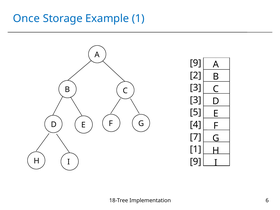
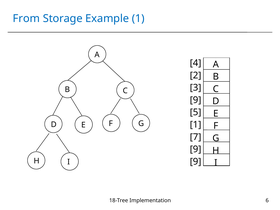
Once: Once -> From (26, 18)
9: 9 -> 4 (196, 63)
3: 3 -> 9 (196, 100)
4: 4 -> 1 (196, 125)
1: 1 -> 9 (196, 149)
